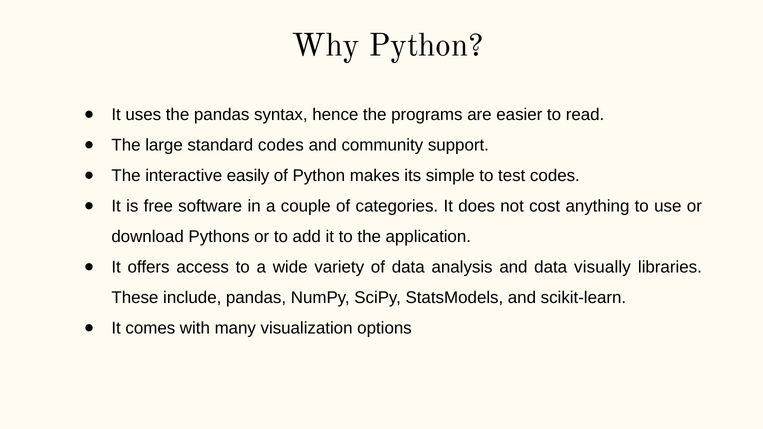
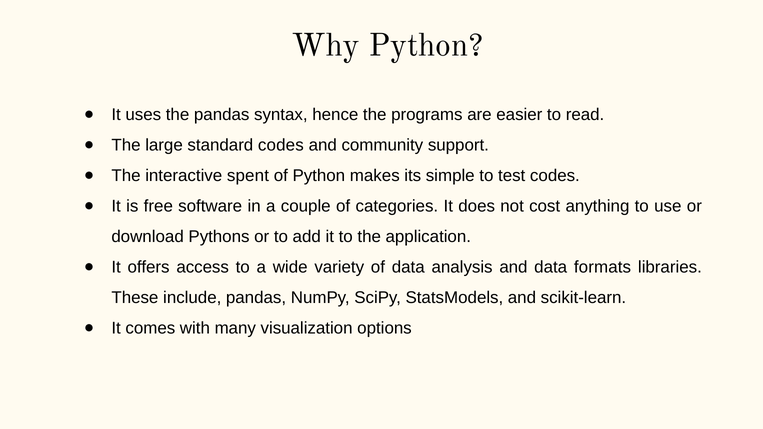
easily: easily -> spent (248, 176)
visually: visually -> formats (603, 267)
